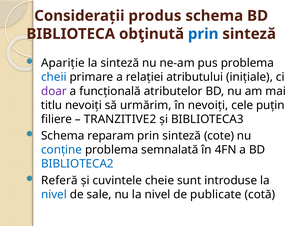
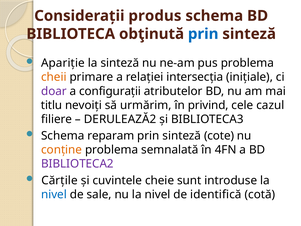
cheii colour: blue -> orange (54, 77)
atributului: atributului -> intersecţia (195, 77)
funcţională: funcţională -> configuraţii (110, 91)
în nevoiţi: nevoiţi -> privind (208, 105)
puţin: puţin -> cazul (270, 105)
TRANZITIVE2: TRANZITIVE2 -> DERULEAZĂ2 (120, 119)
conţine colour: blue -> orange (62, 150)
BIBLIOTECA2 colour: blue -> purple (77, 164)
Referă: Referă -> Cărţile (59, 180)
publicate: publicate -> identifică (216, 194)
